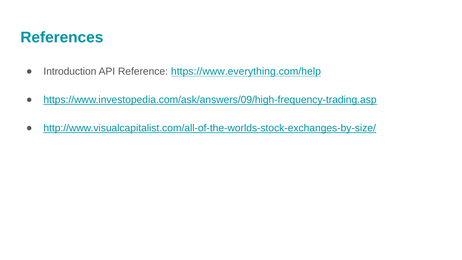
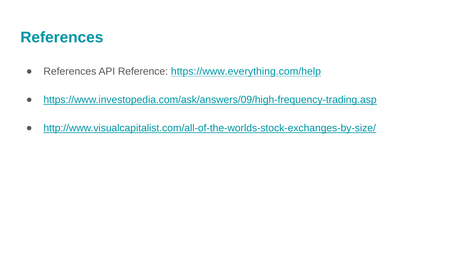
Introduction: Introduction -> References (70, 72)
